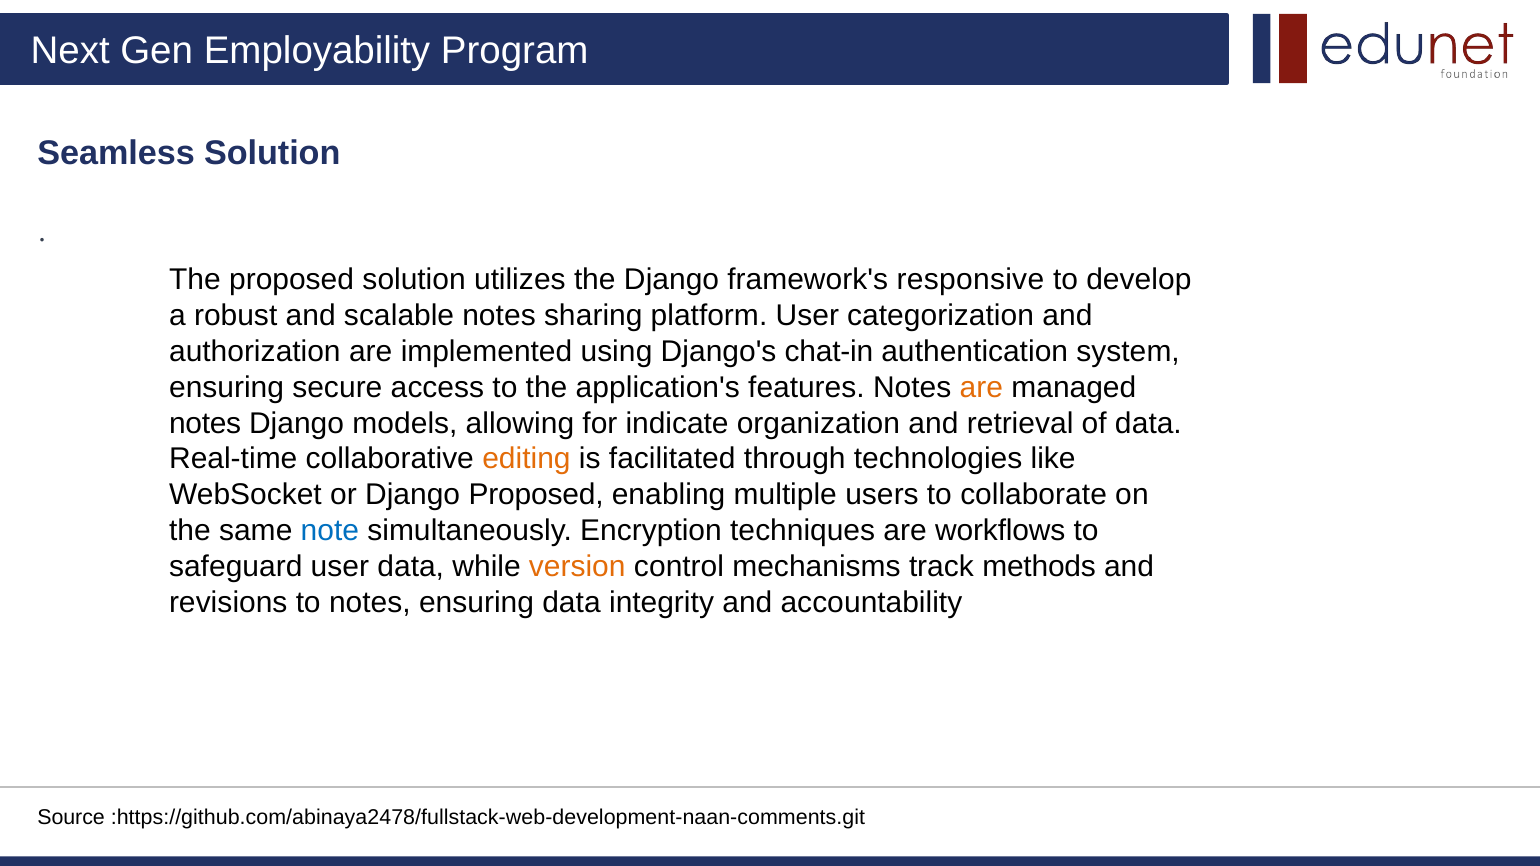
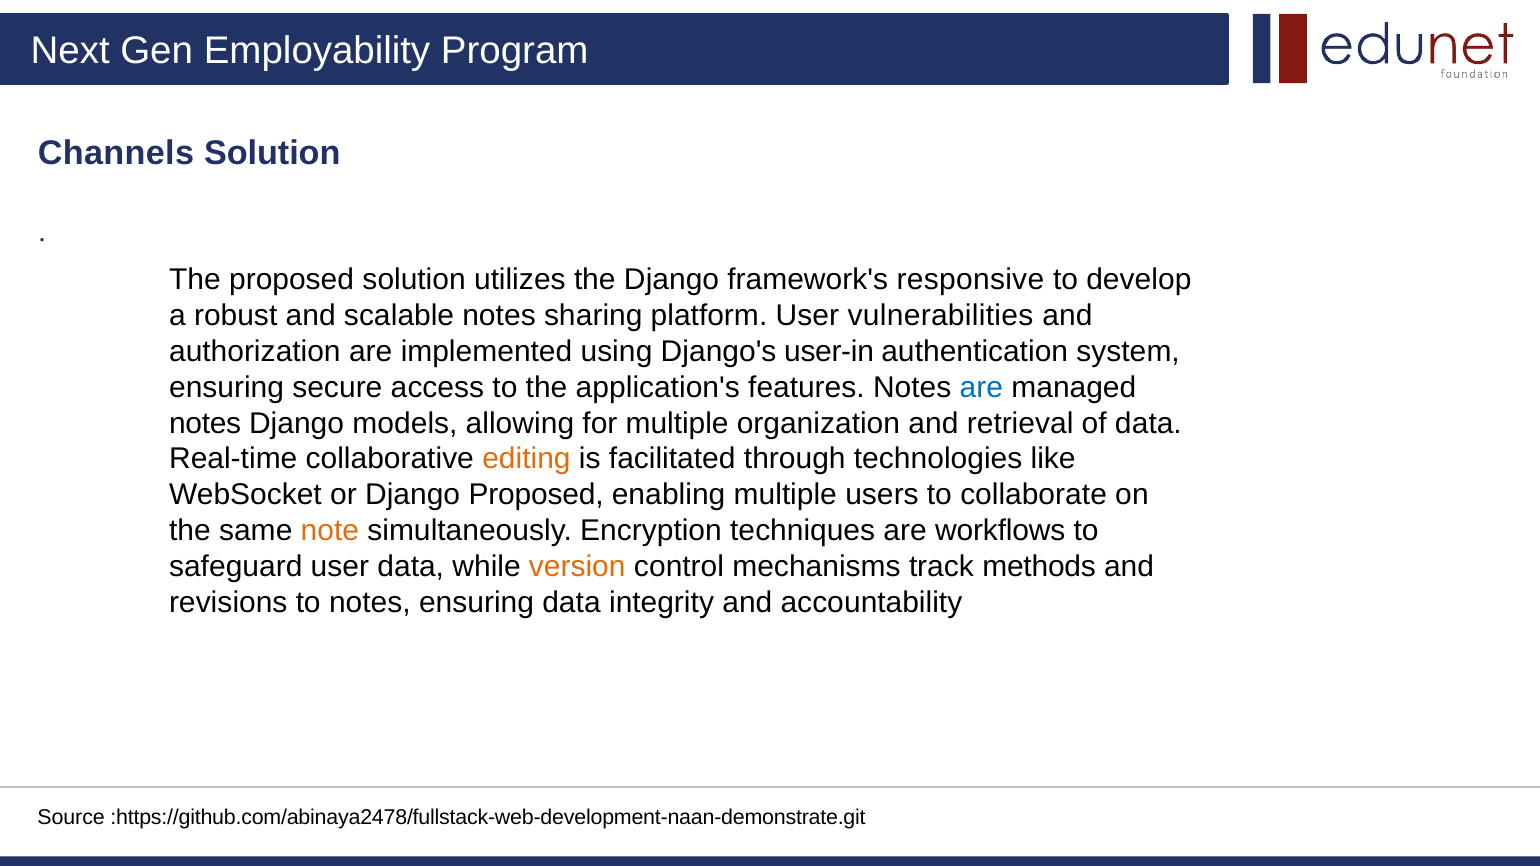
Seamless: Seamless -> Channels (116, 153)
categorization: categorization -> vulnerabilities (940, 315)
chat-in: chat-in -> user-in (829, 351)
are colour: orange -> blue (981, 387)
for indicate: indicate -> multiple (677, 423)
note colour: blue -> orange (330, 531)
:https://github.com/abinaya2478/fullstack-web-development-naan-comments.git: :https://github.com/abinaya2478/fullstack-web-development-naan-comments.git -> :https://github.com/abinaya2478/fullstack-web-development-naan-demonstrate.git (488, 817)
